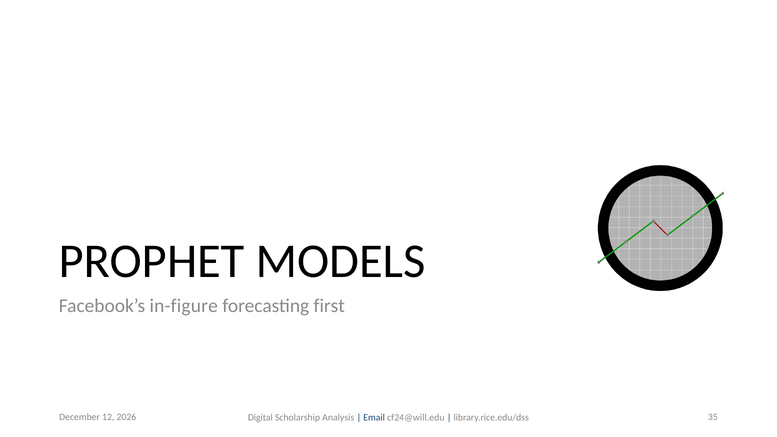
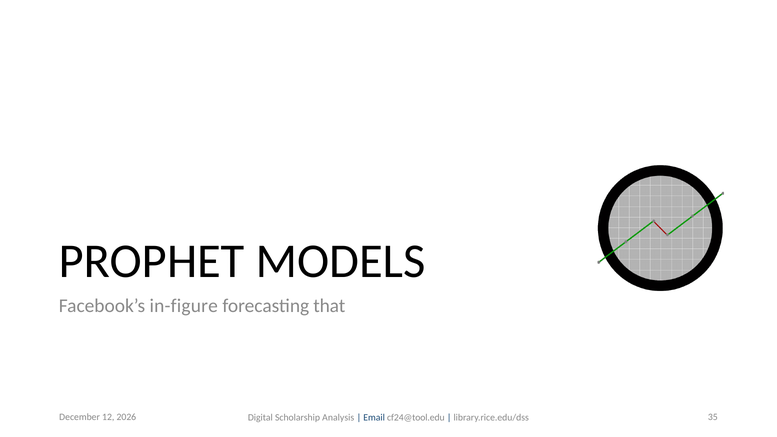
first: first -> that (329, 306)
cf24@will.edu: cf24@will.edu -> cf24@tool.edu (416, 417)
